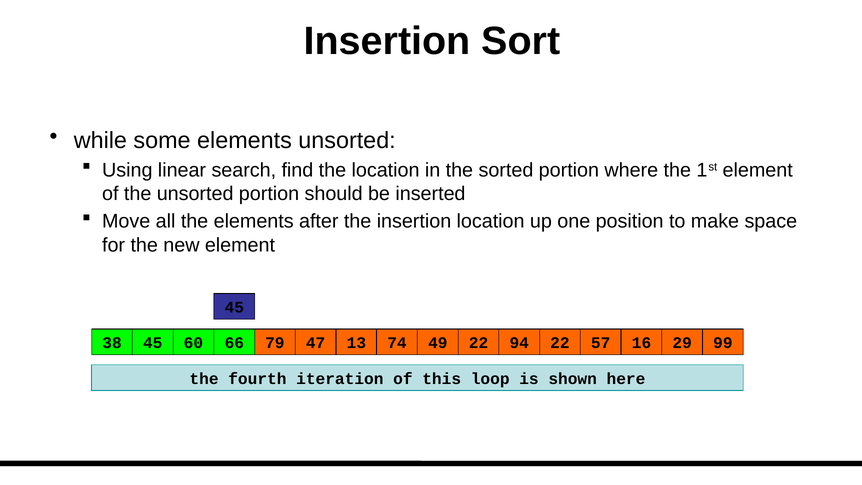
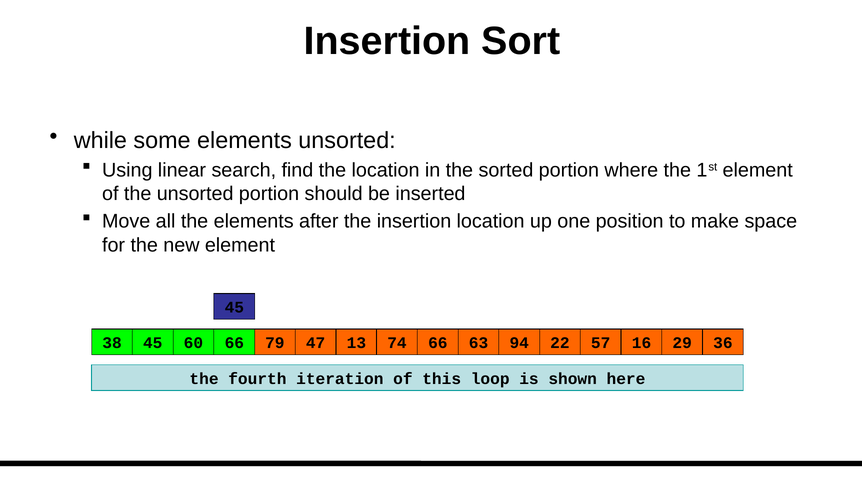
74 49: 49 -> 66 (438, 343)
13 22: 22 -> 63 (479, 343)
99: 99 -> 36 (723, 343)
